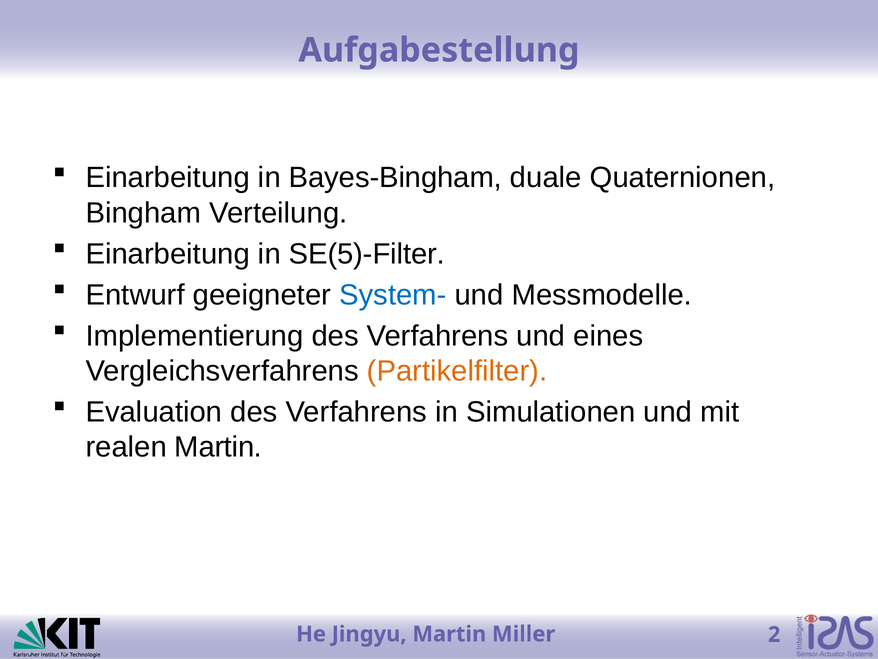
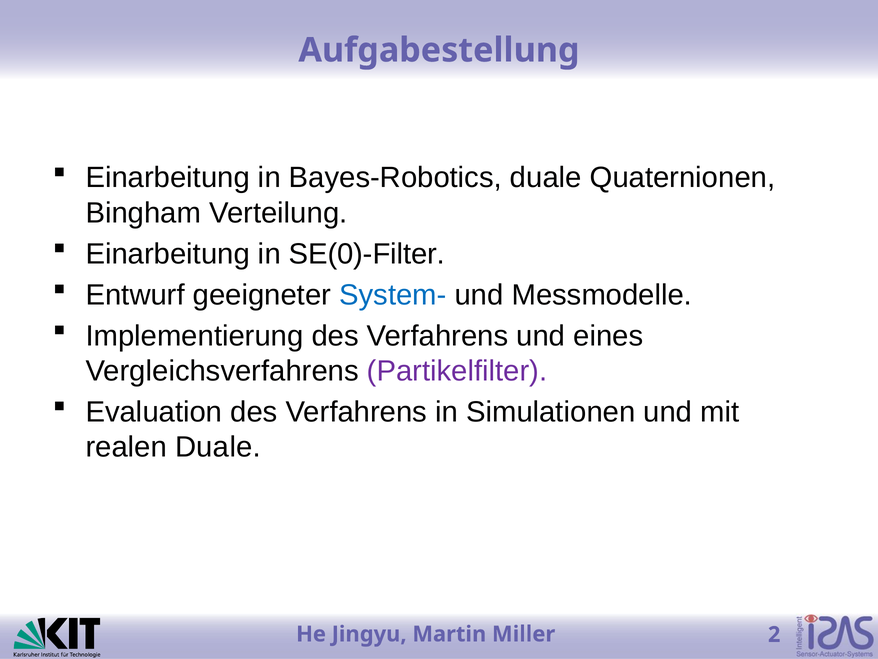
Bayes-Bingham: Bayes-Bingham -> Bayes-Robotics (395, 178)
SE(5)-Filter: SE(5)-Filter -> SE(0)-Filter (367, 254)
Partikelfilter colour: orange -> purple (457, 371)
realen Martin: Martin -> Duale (218, 447)
